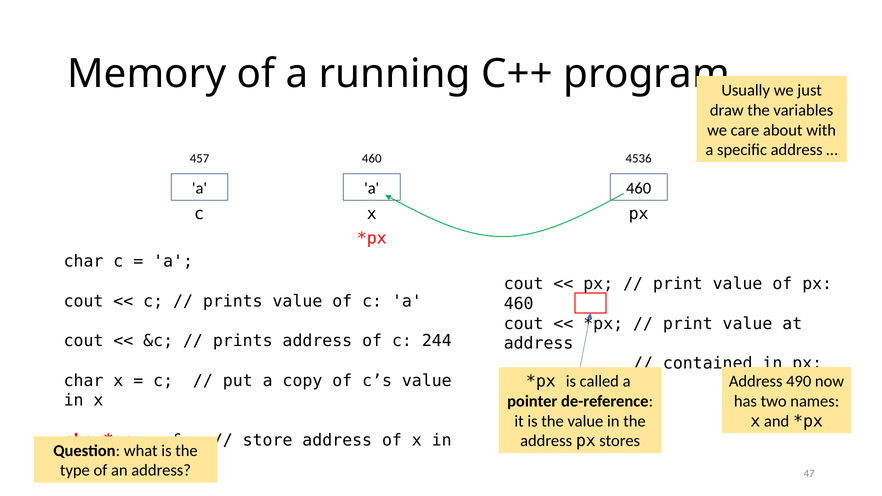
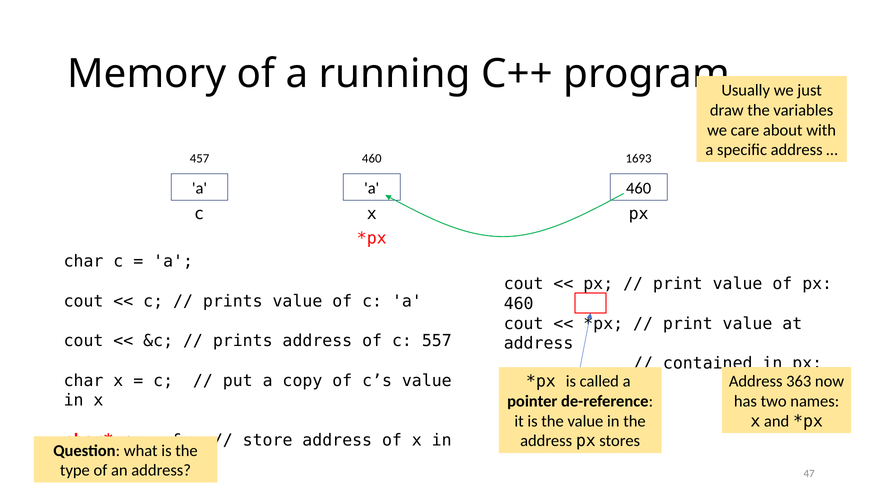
4536: 4536 -> 1693 (639, 158)
244: 244 -> 557 (437, 341)
490: 490 -> 363 (799, 381)
